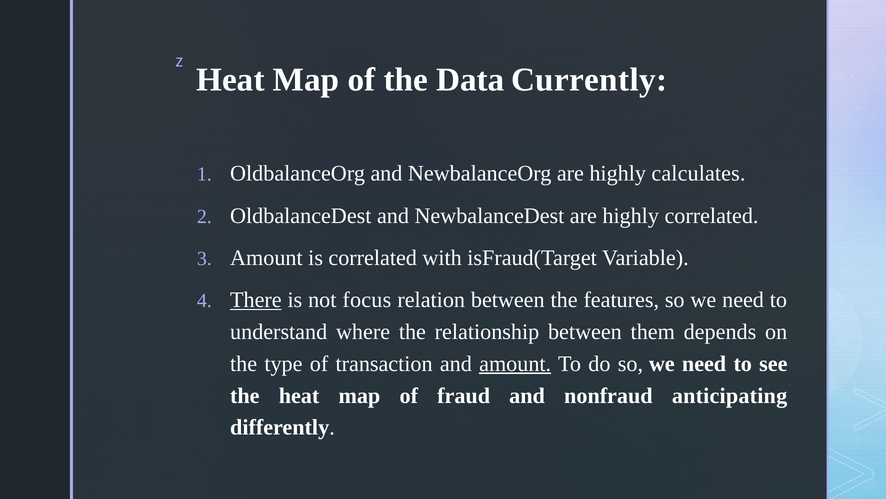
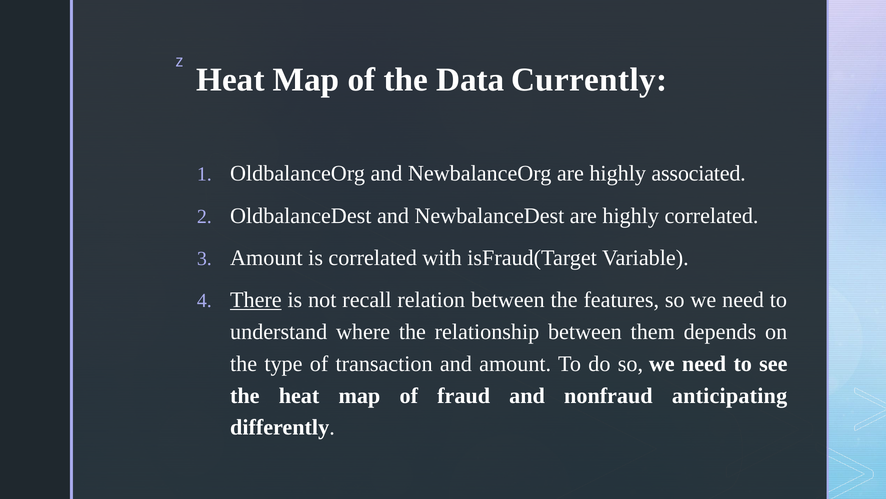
calculates: calculates -> associated (699, 173)
focus: focus -> recall (367, 300)
amount underline: present -> none (515, 363)
